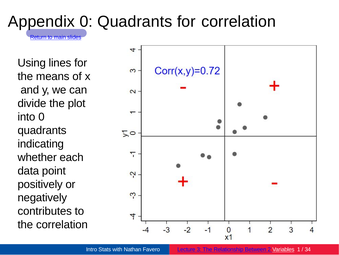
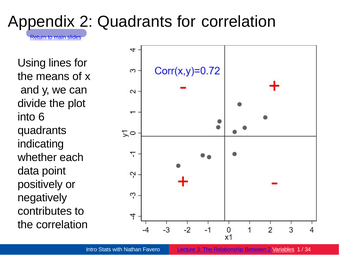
Appendix 0: 0 -> 2 (86, 22)
into 0: 0 -> 6 (41, 117)
